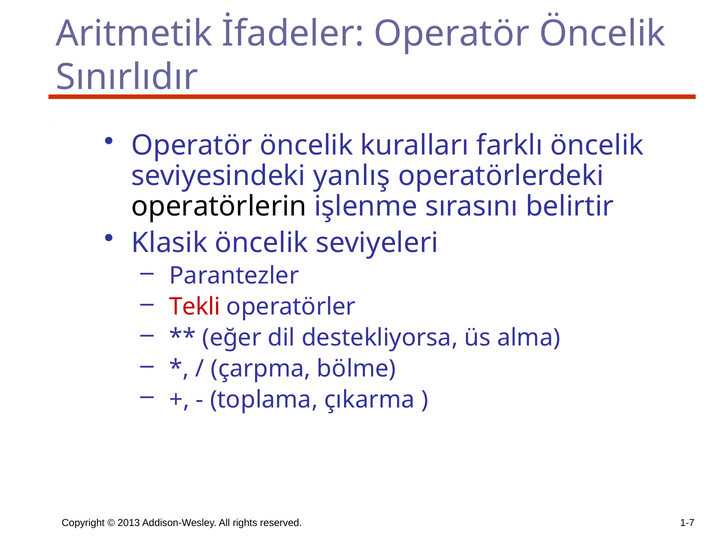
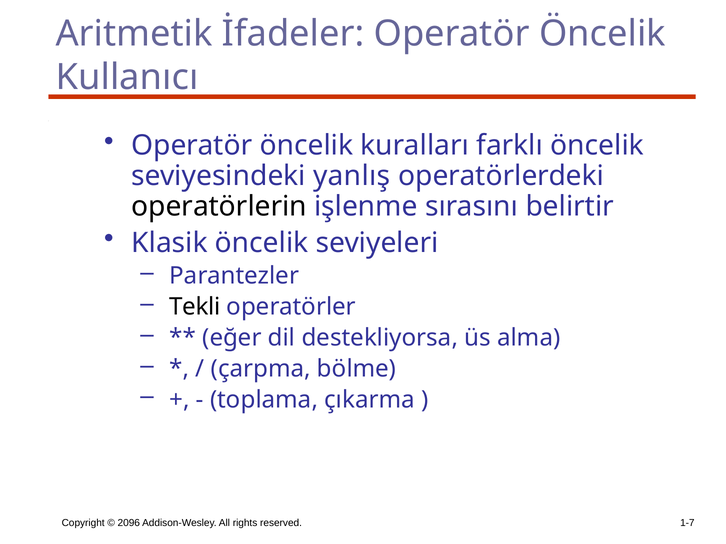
Sınırlıdır: Sınırlıdır -> Kullanıcı (127, 78)
Tekli colour: red -> black (195, 307)
2013: 2013 -> 2096 (129, 523)
